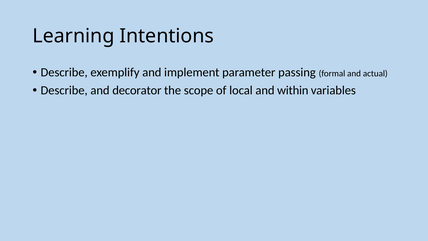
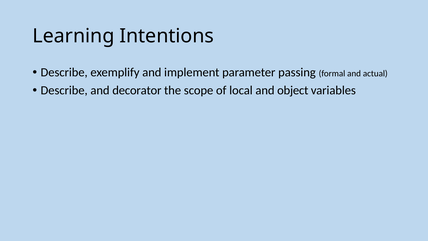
within: within -> object (293, 90)
